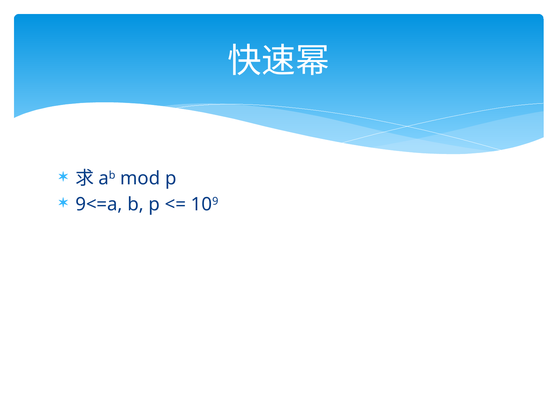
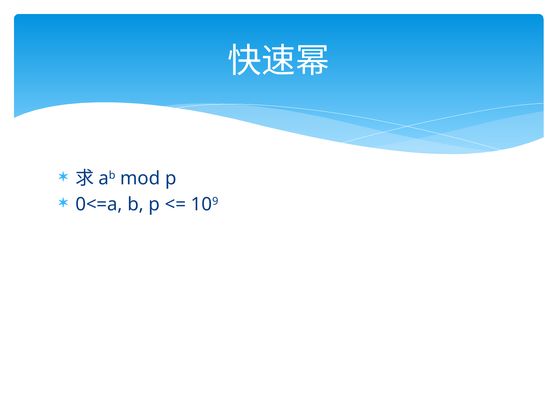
9<=a: 9<=a -> 0<=a (99, 204)
